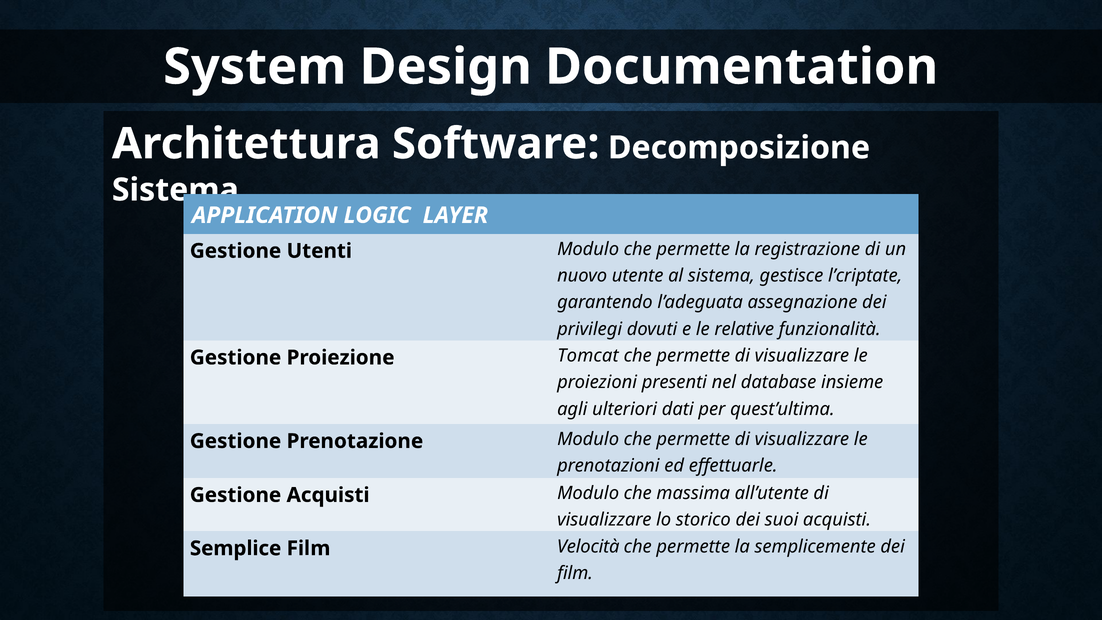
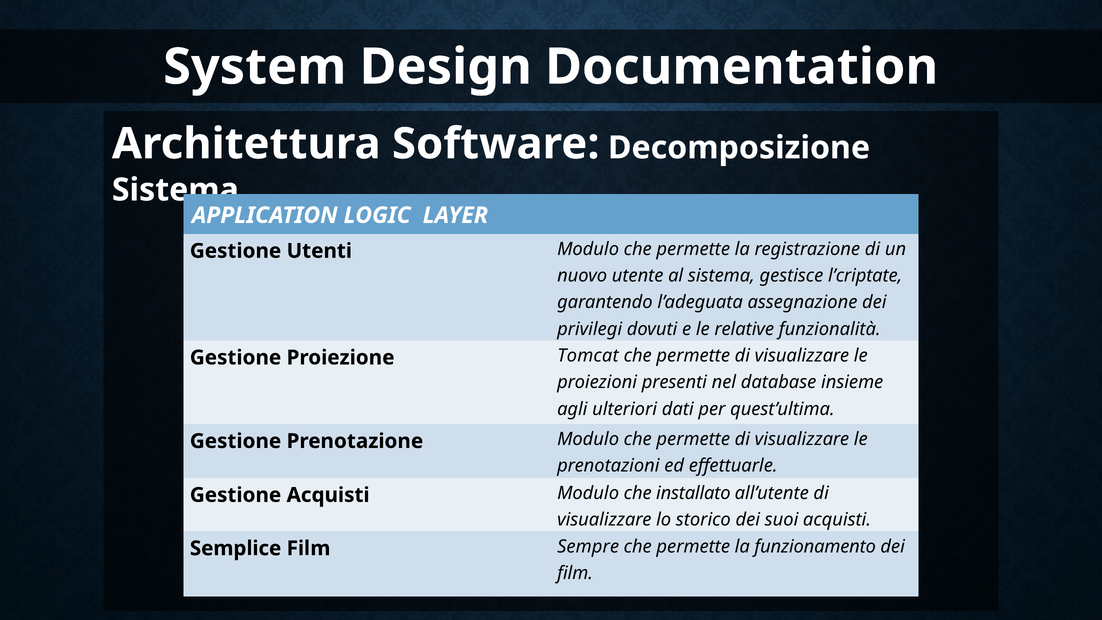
massima: massima -> installato (693, 493)
Velocità: Velocità -> Sempre (588, 546)
semplicemente: semplicemente -> funzionamento (815, 546)
